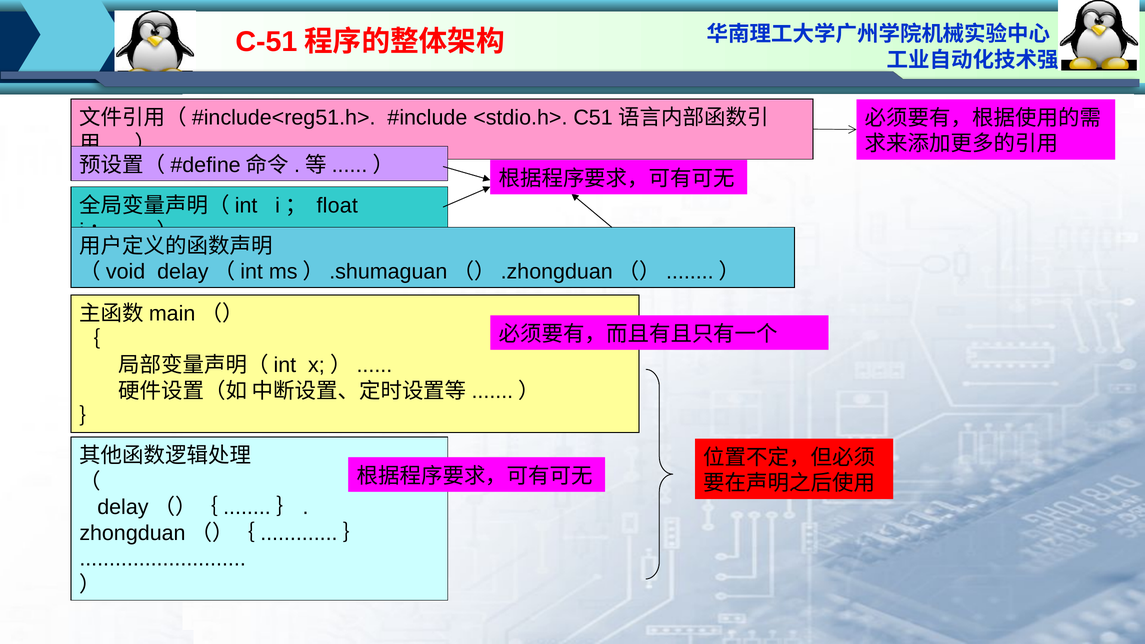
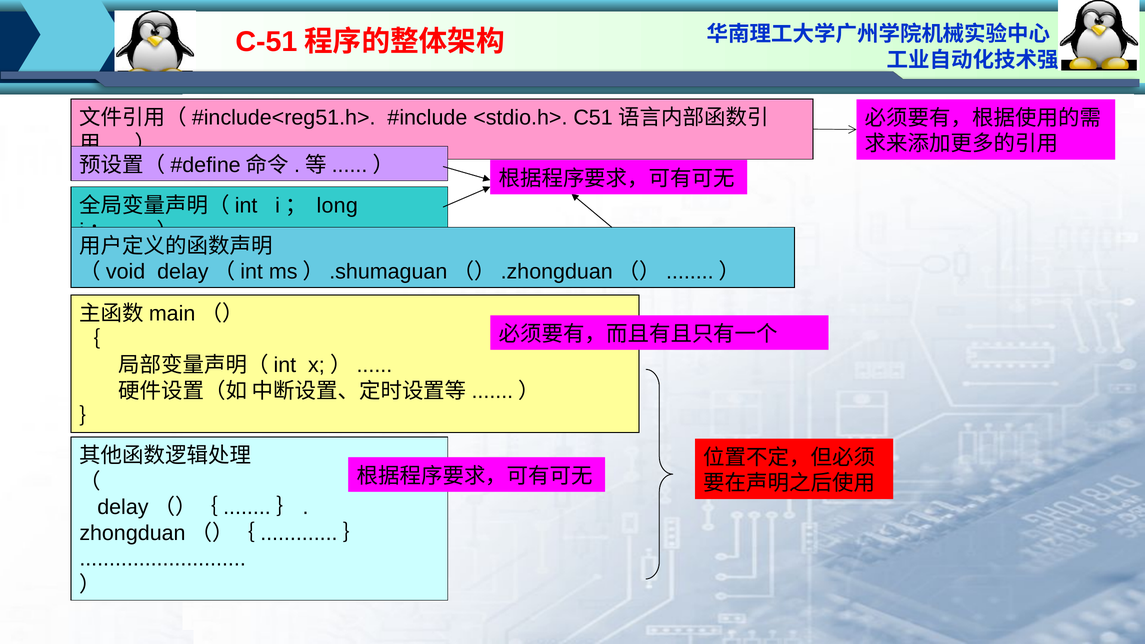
float: float -> long (337, 206)
